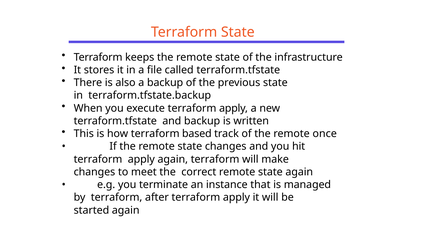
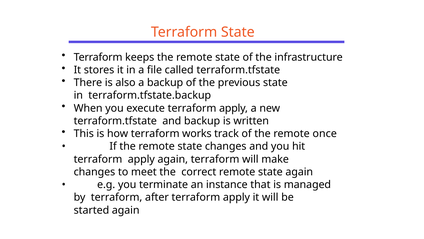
based: based -> works (197, 133)
